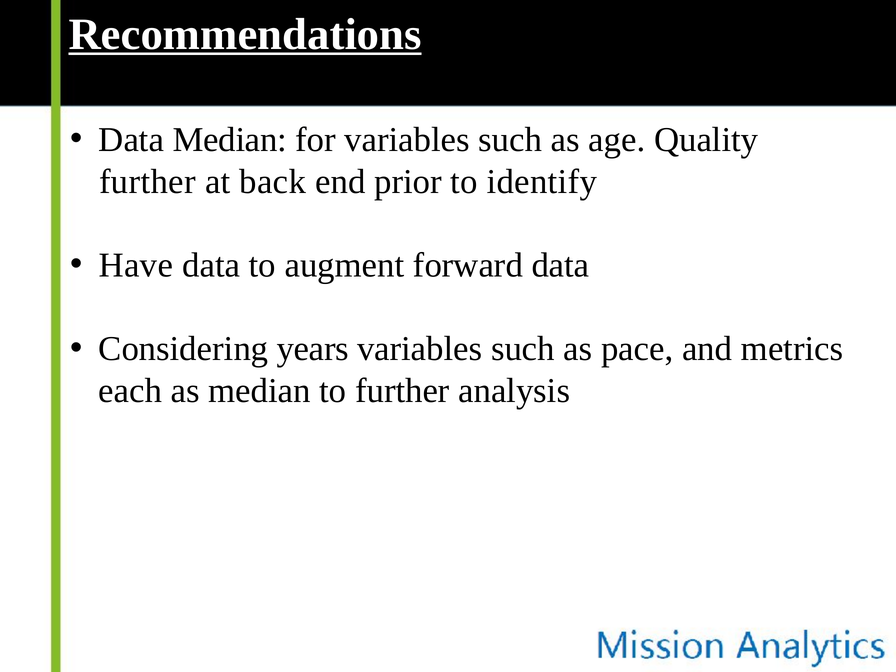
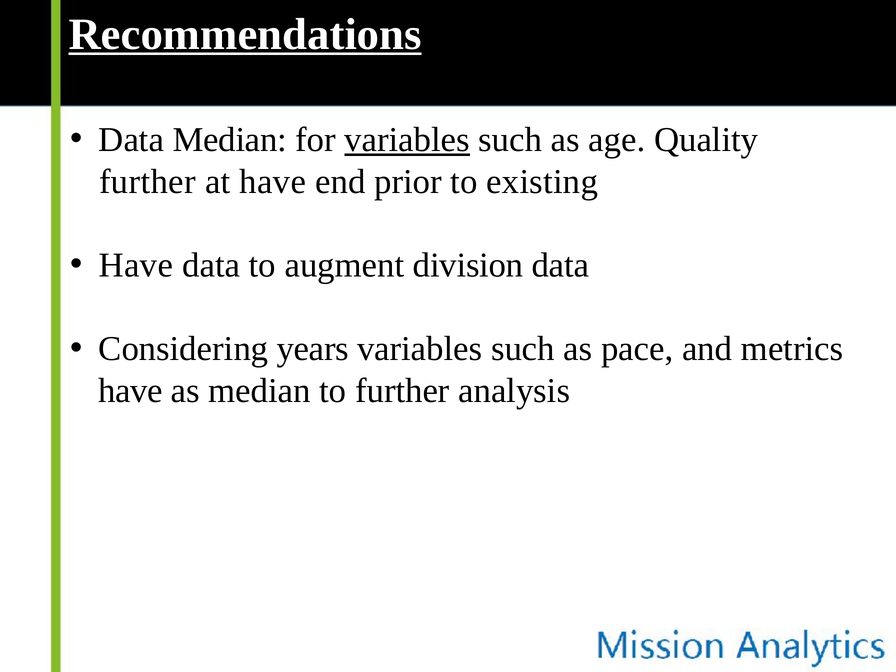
variables underline: none -> present (407, 140)
at back: back -> have (273, 182)
identify: identify -> existing (542, 182)
forward: forward -> division (468, 265)
each: each -> have (130, 391)
